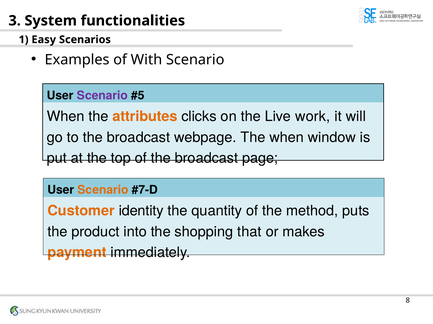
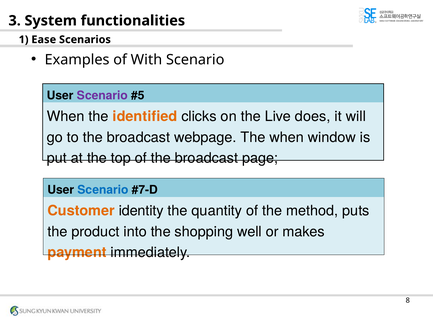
Easy: Easy -> Ease (44, 40)
attributes: attributes -> identified (145, 117)
work: work -> does (313, 117)
Scenario colour: orange -> blue (103, 190)
that: that -> well (250, 232)
